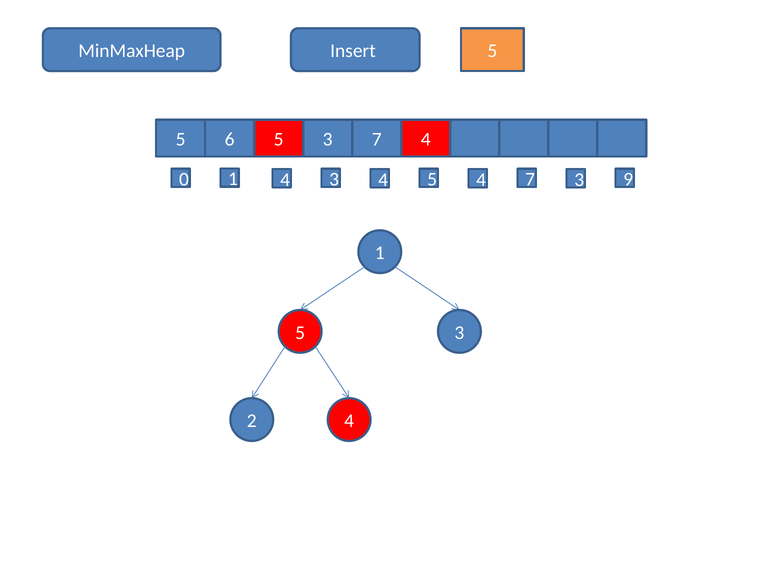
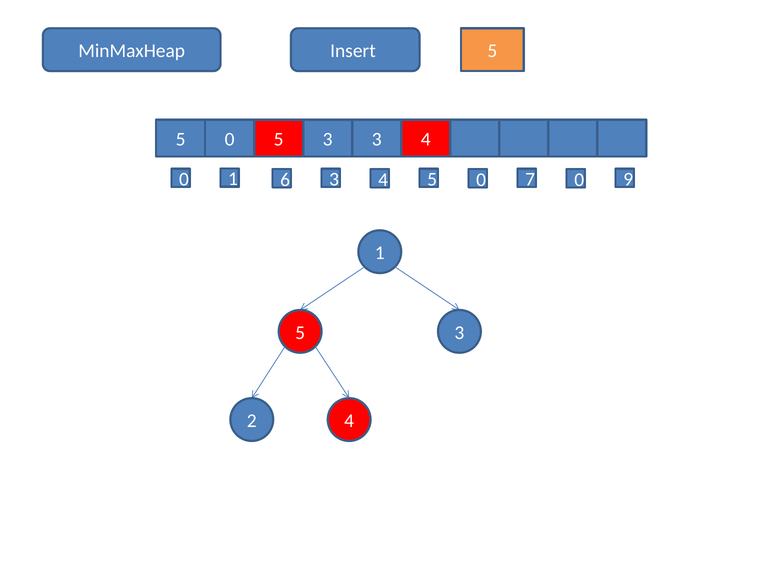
6: 6 -> 0 (230, 140)
3 7: 7 -> 3 (377, 140)
1 4: 4 -> 6 (285, 180)
4 5 4: 4 -> 0 (481, 180)
7 3: 3 -> 0 (579, 180)
